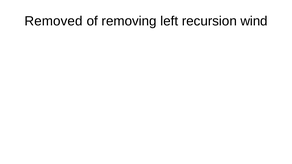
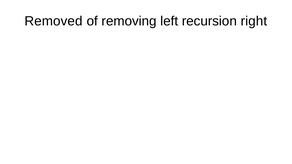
wind: wind -> right (254, 21)
